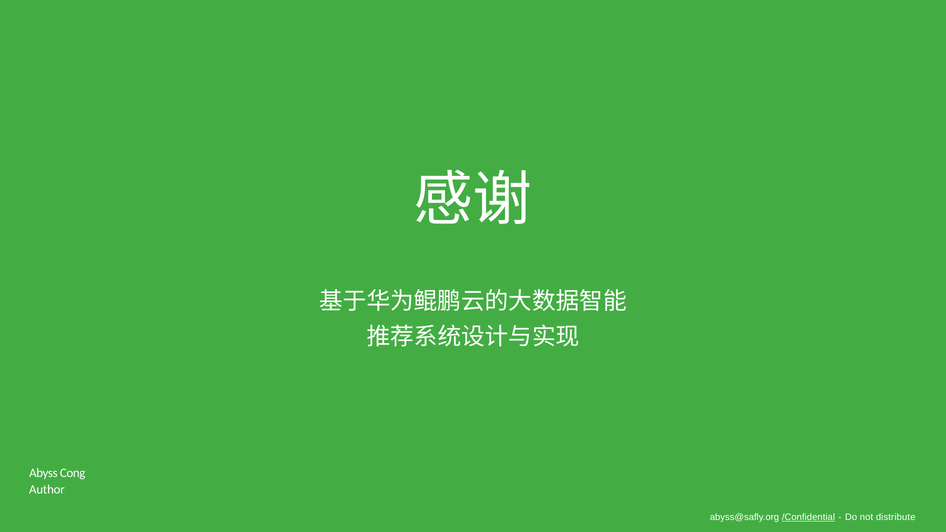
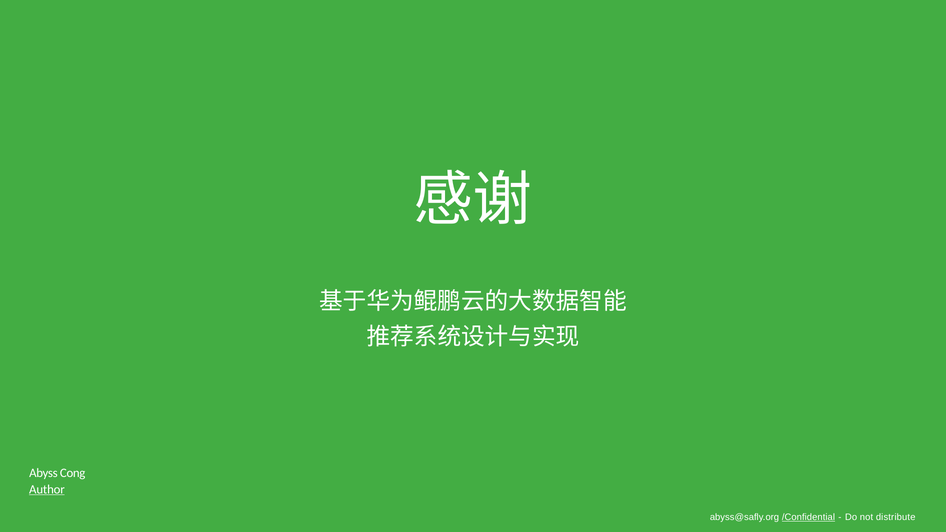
Author underline: none -> present (47, 489)
